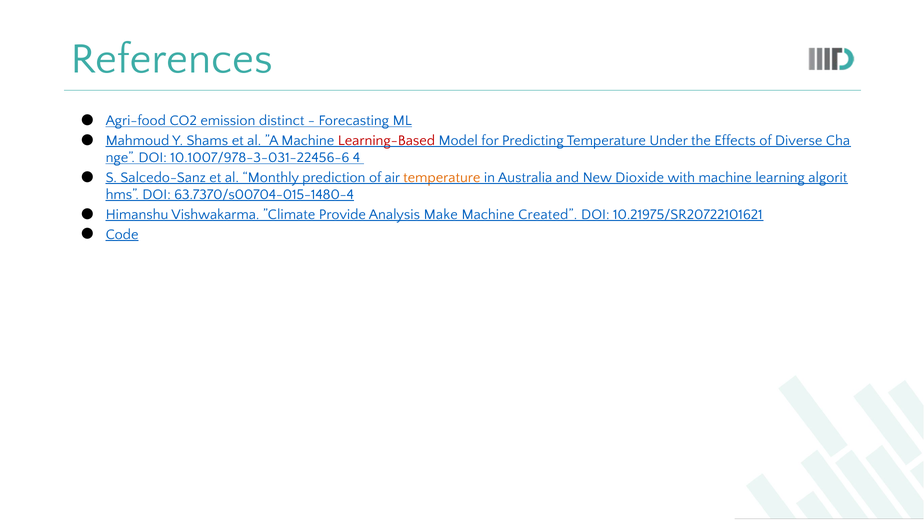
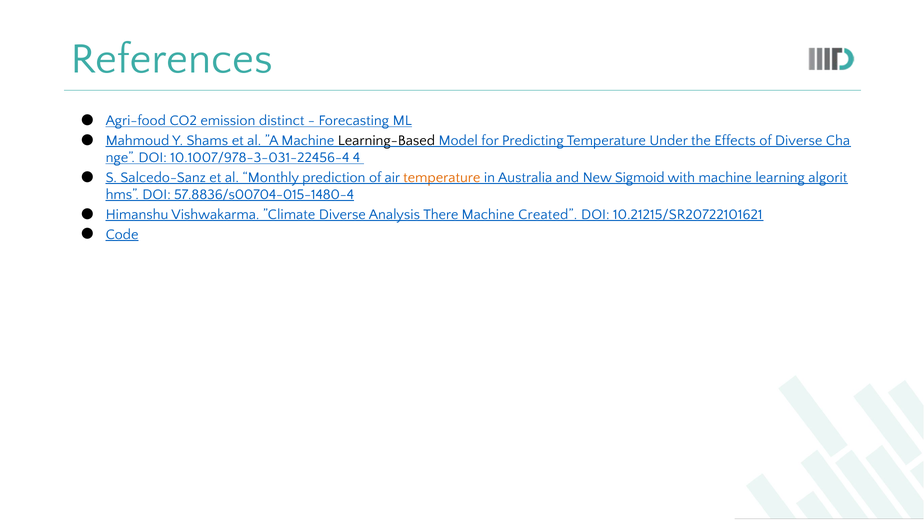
Learning-Based colour: red -> black (386, 140)
10.1007/978-3-031-22456-6: 10.1007/978-3-031-22456-6 -> 10.1007/978-3-031-22456-4 (260, 157)
Dioxide: Dioxide -> Sigmoid (640, 177)
63.7370/s00704-015-1480-4: 63.7370/s00704-015-1480-4 -> 57.8836/s00704-015-1480-4 (264, 194)
”Climate Provide: Provide -> Diverse (342, 214)
Make: Make -> There (441, 214)
10.21975/SR20722101621: 10.21975/SR20722101621 -> 10.21215/SR20722101621 (688, 214)
